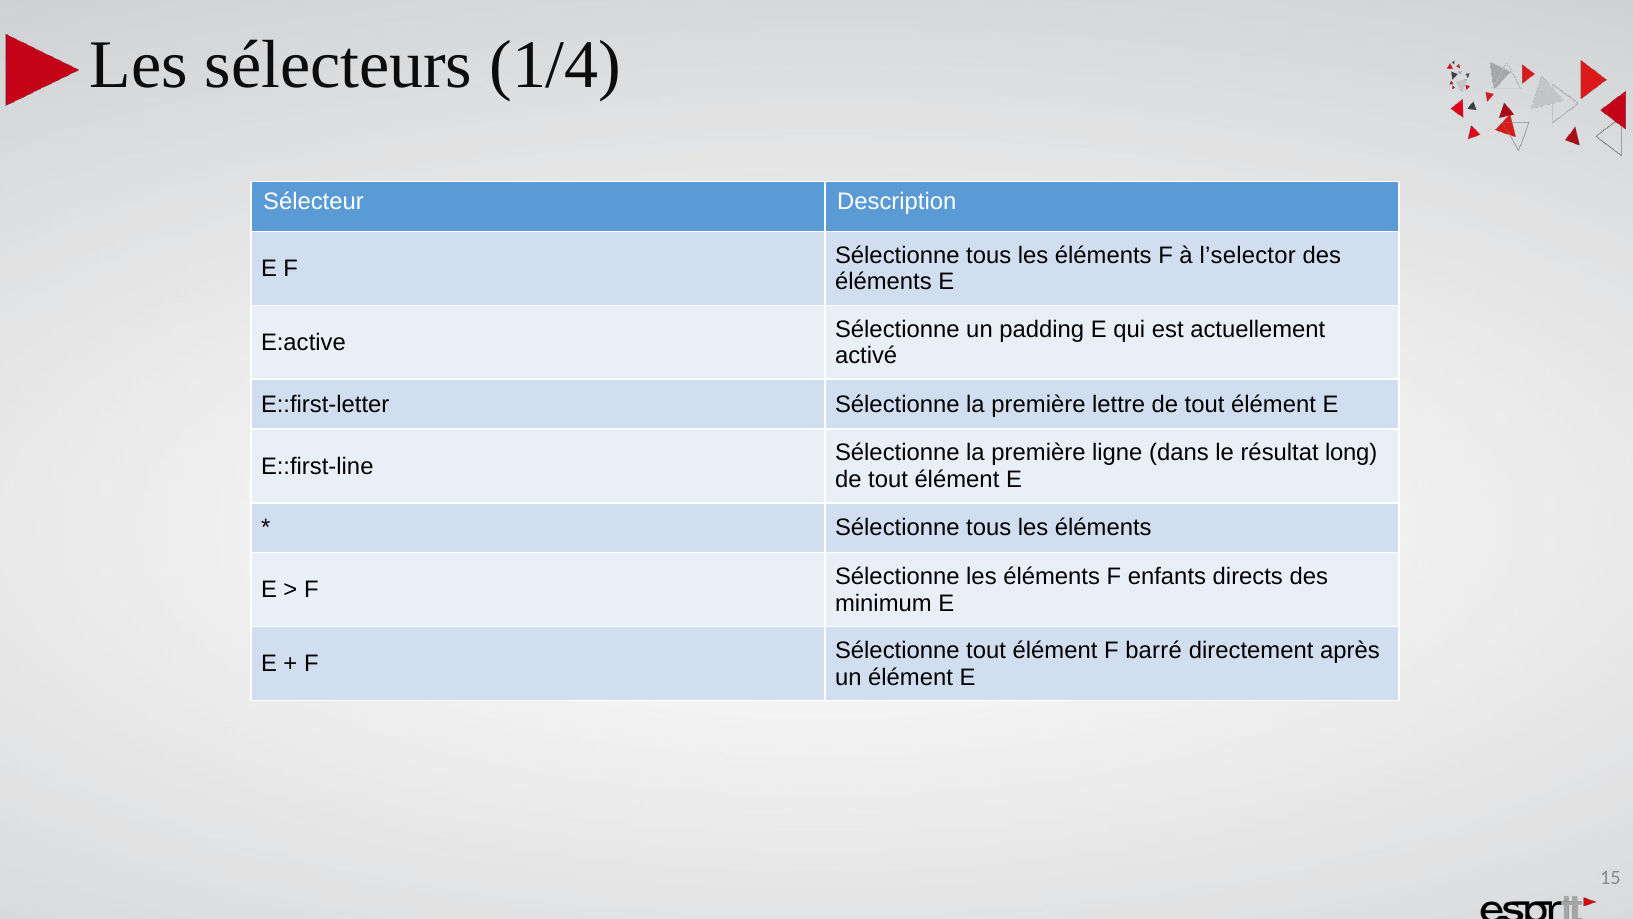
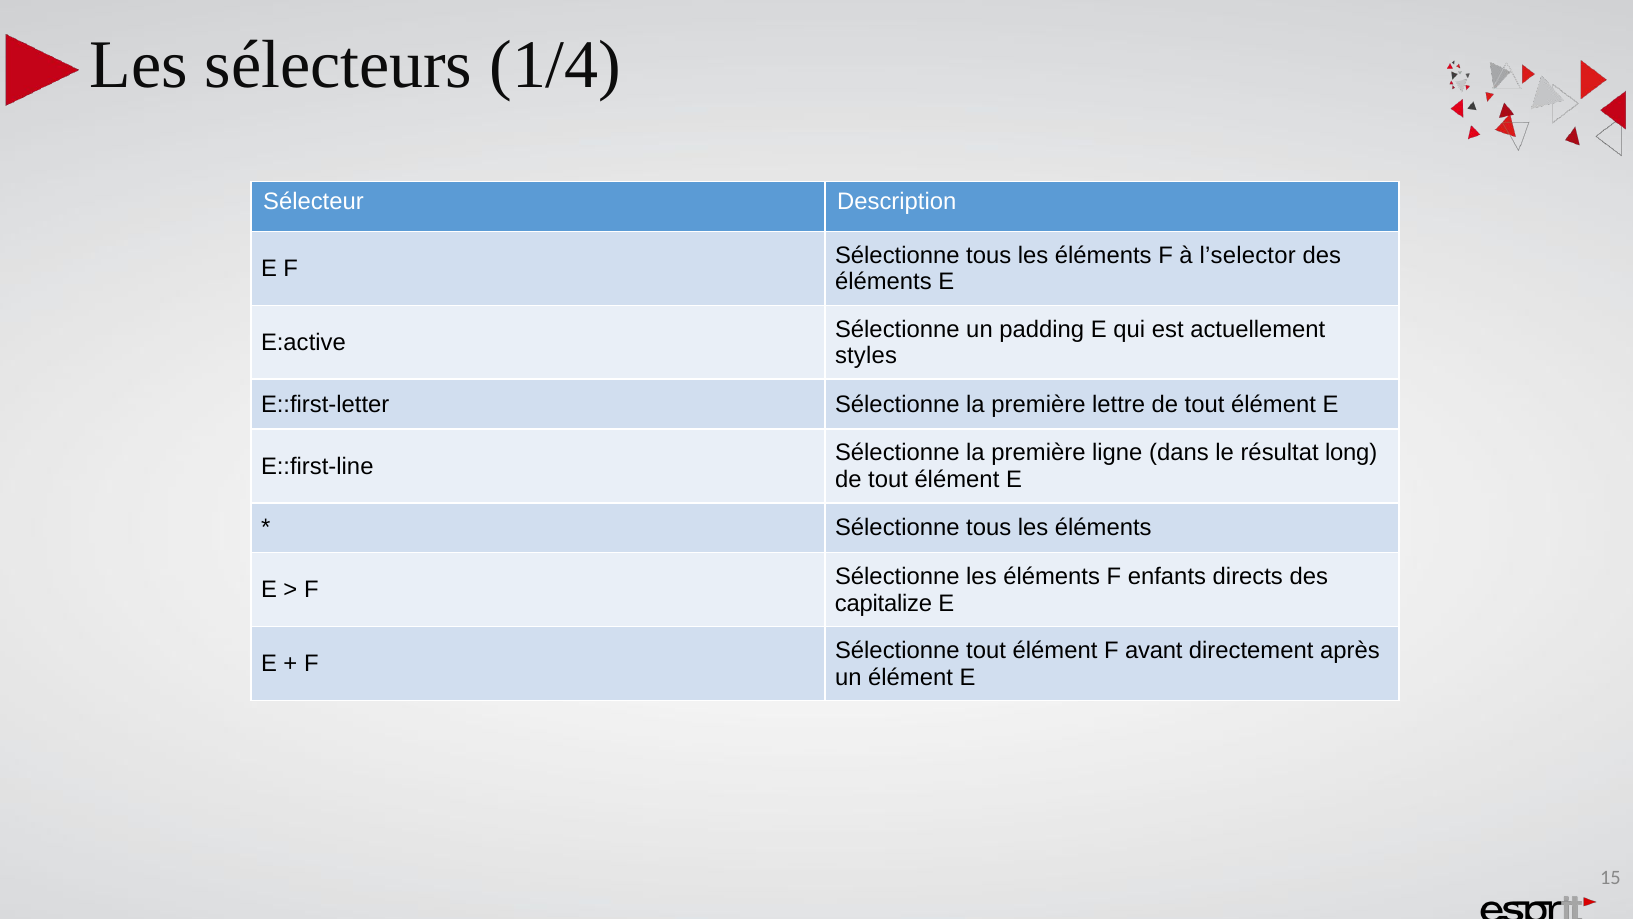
activé: activé -> styles (866, 356)
minimum: minimum -> capitalize (884, 603)
barré: barré -> avant (1154, 650)
